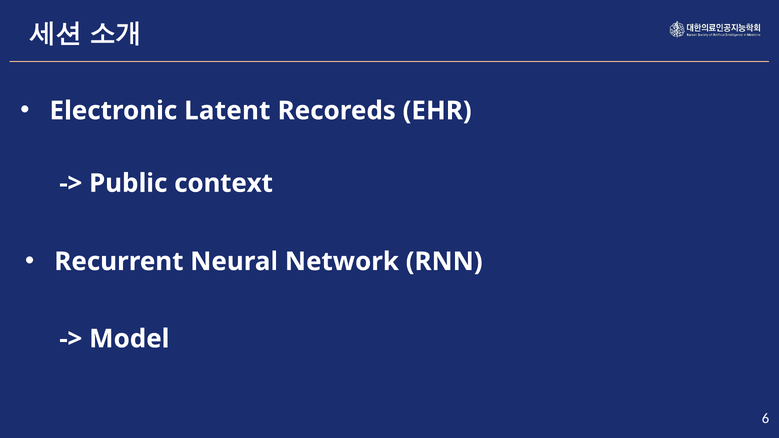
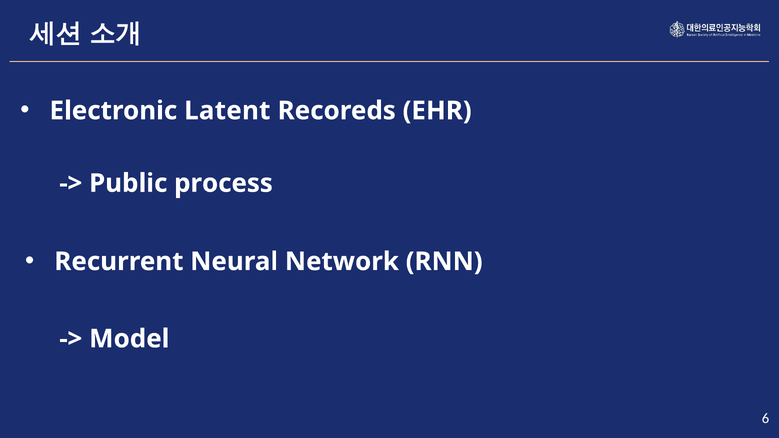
context: context -> process (223, 183)
